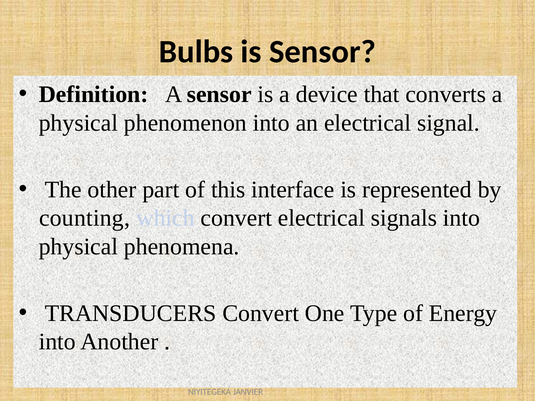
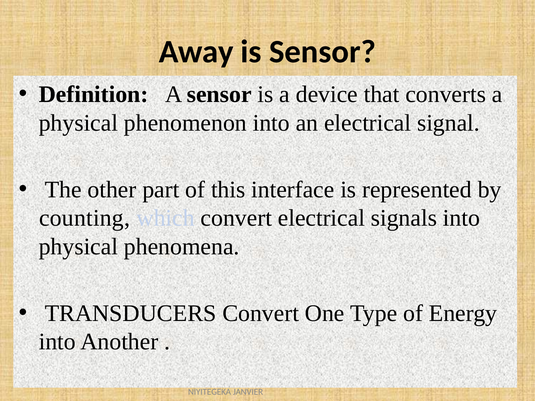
Bulbs: Bulbs -> Away (196, 52)
